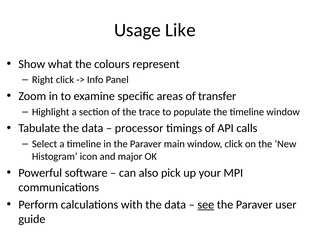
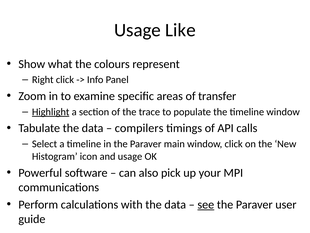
Highlight underline: none -> present (51, 112)
processor: processor -> compilers (139, 128)
and major: major -> usage (130, 156)
